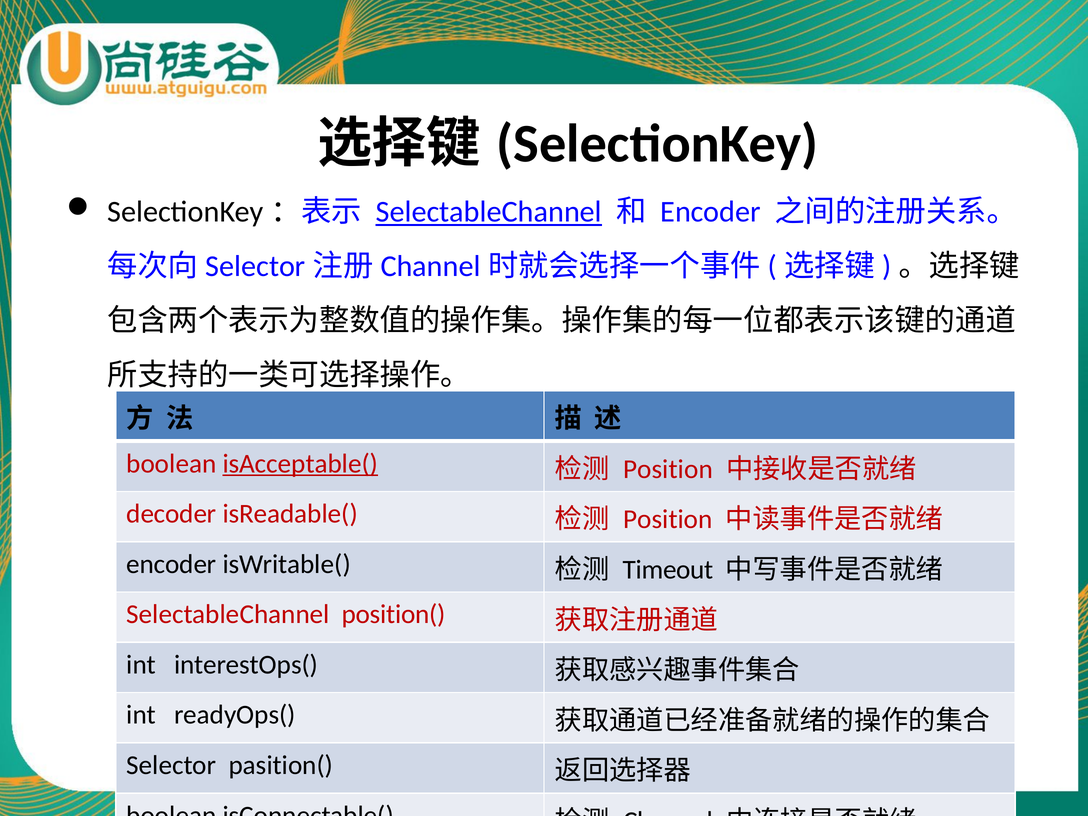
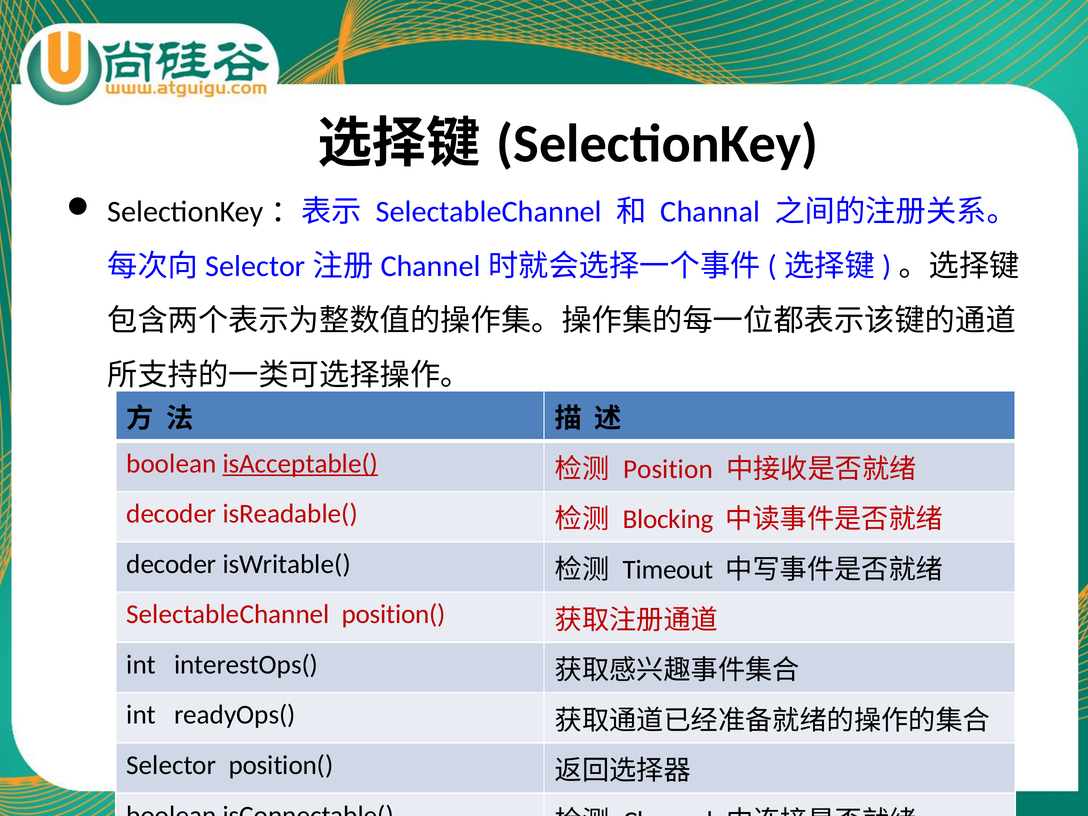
SelectableChannel underline: present -> none (489, 212)
Encoder: Encoder -> Channal (710, 212)
Position: Position -> Blocking (668, 519)
encoder: encoder -> decoder (171, 564)
Selector pasition(: pasition( -> position( (281, 765)
